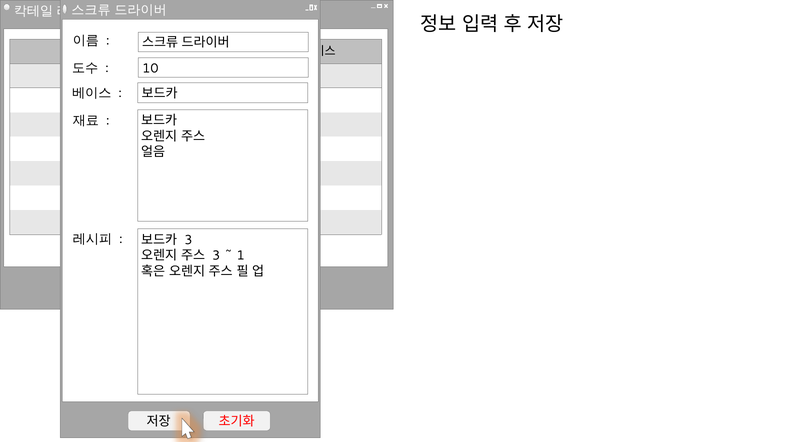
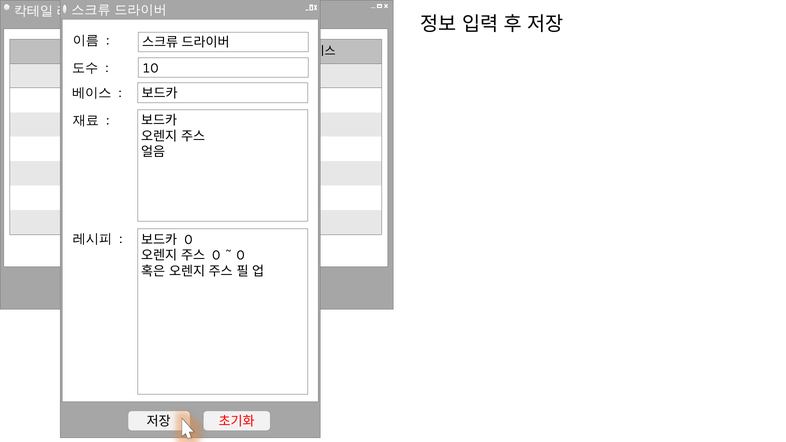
3: 3 -> 0 (188, 240)
3: 3 -> 0 (216, 256)
1: 1 -> 0 (241, 256)
